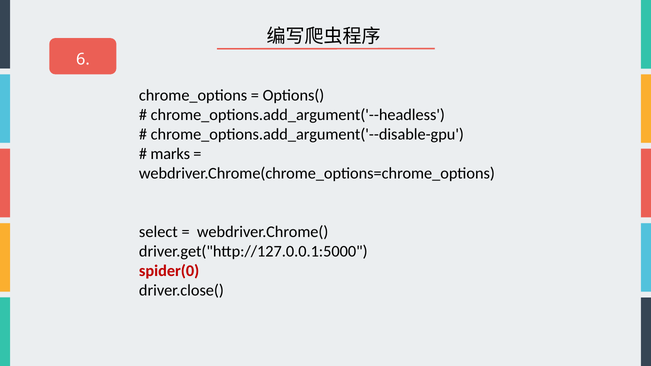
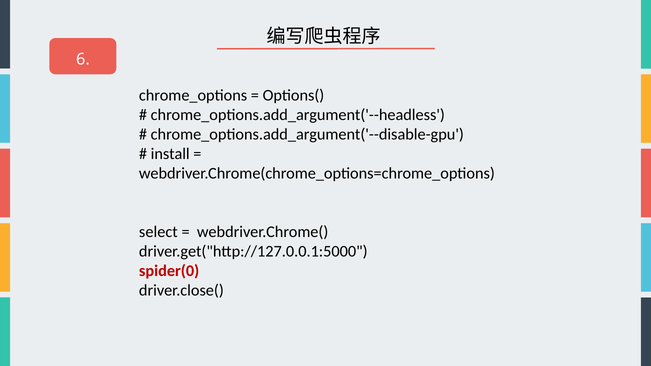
marks: marks -> install (170, 154)
